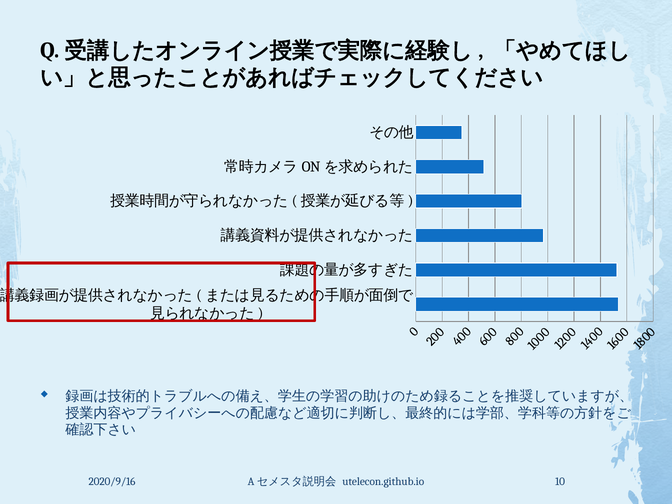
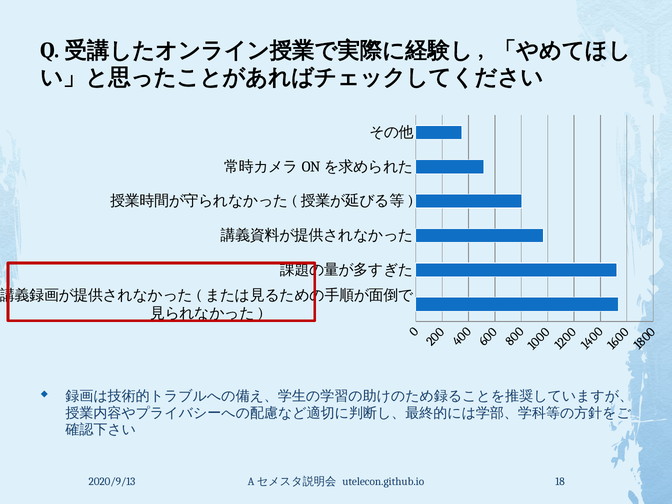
2020/9/16: 2020/9/16 -> 2020/9/13 (112, 481)
10: 10 -> 18 (560, 481)
